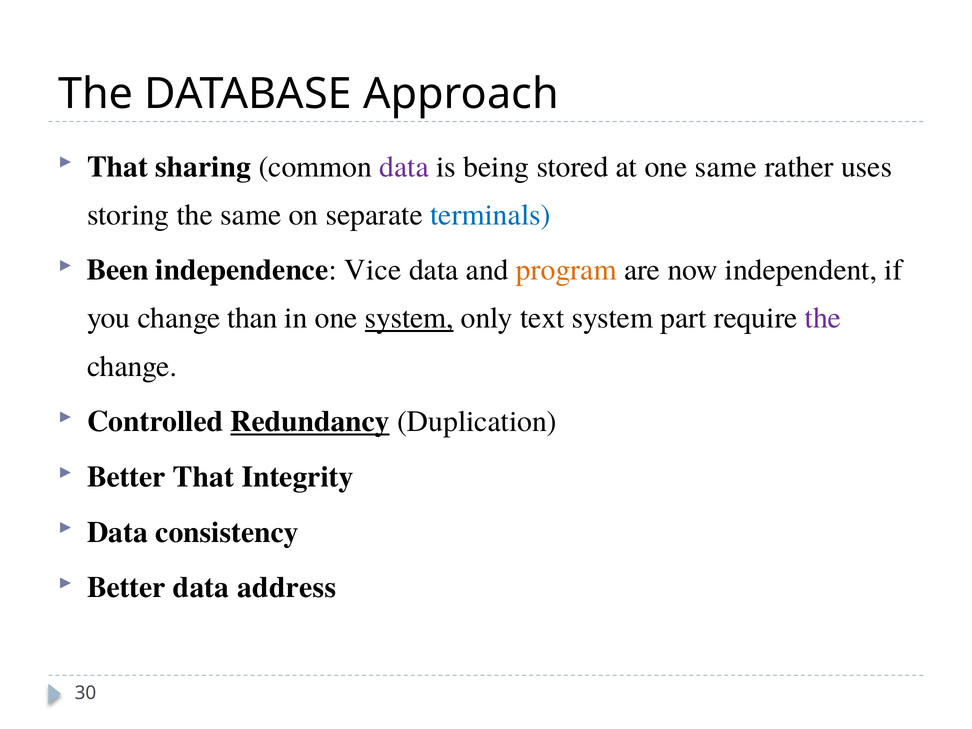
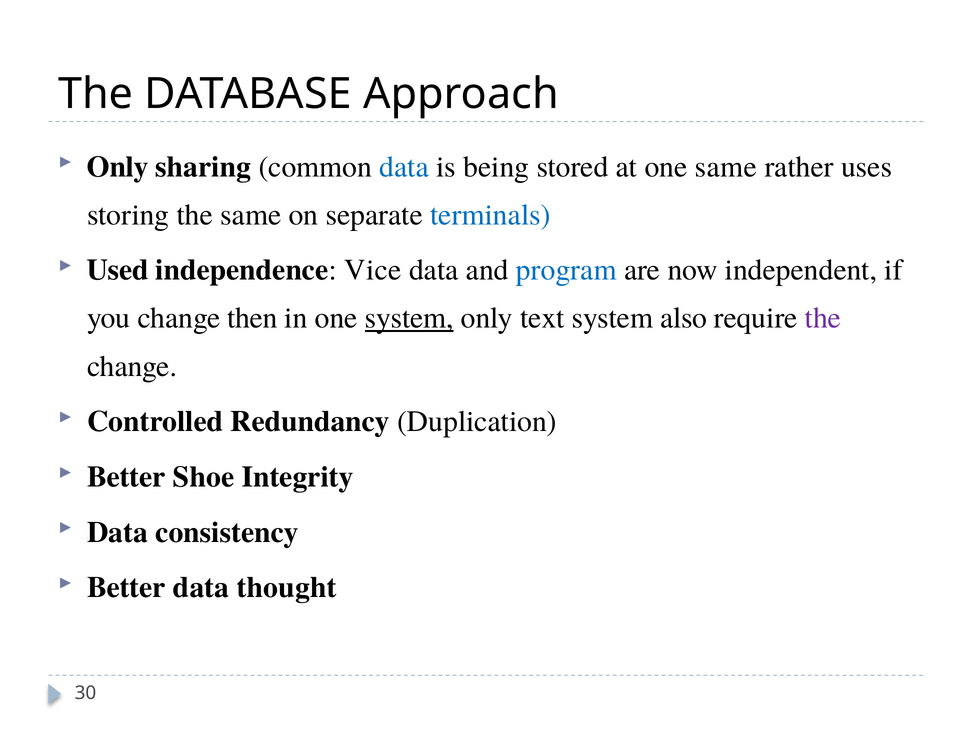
That: That -> Only (118, 167)
data colour: purple -> blue (404, 167)
Been: Been -> Used (118, 270)
program colour: orange -> blue (566, 270)
than: than -> then (253, 318)
part: part -> also (684, 318)
Redundancy underline: present -> none (310, 422)
Better That: That -> Shoe (204, 477)
address: address -> thought (287, 588)
